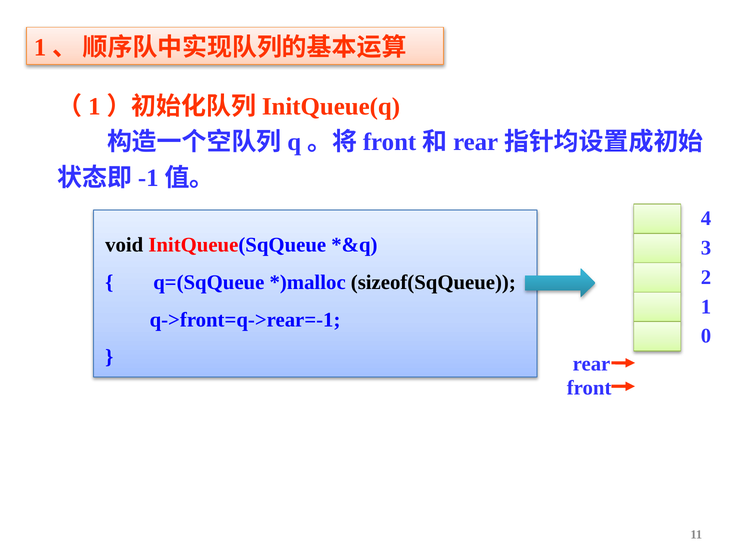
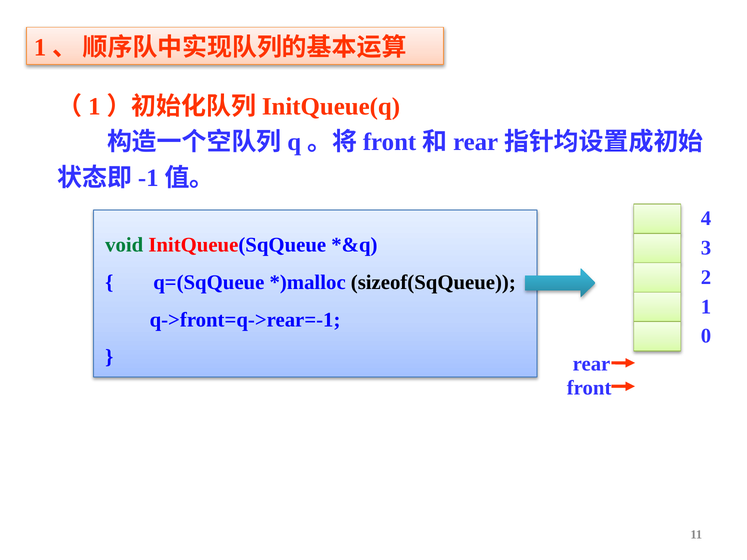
void colour: black -> green (124, 245)
